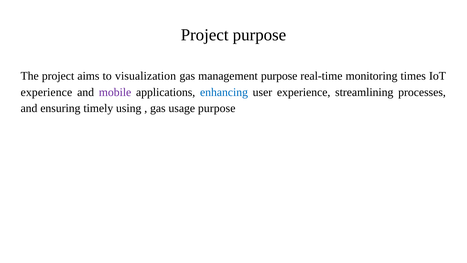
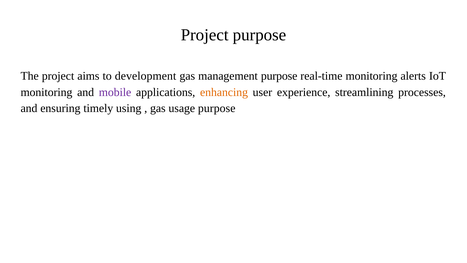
visualization: visualization -> development (146, 76)
times: times -> alerts (413, 76)
experience: experience -> monitoring (46, 92)
enhancing colour: blue -> orange (224, 92)
